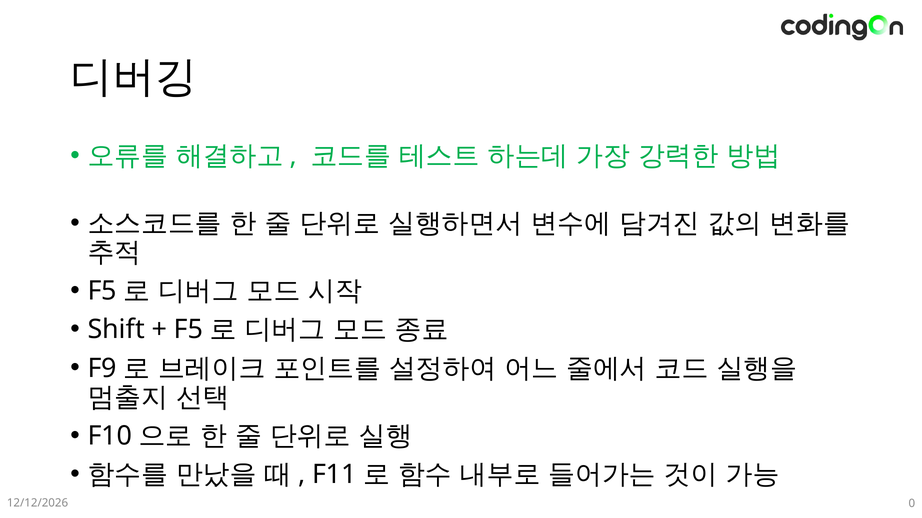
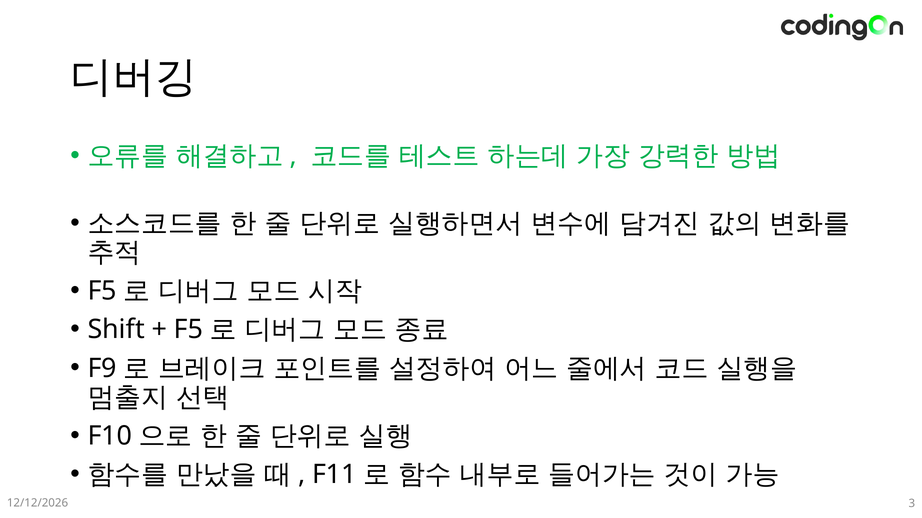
0: 0 -> 3 (912, 504)
